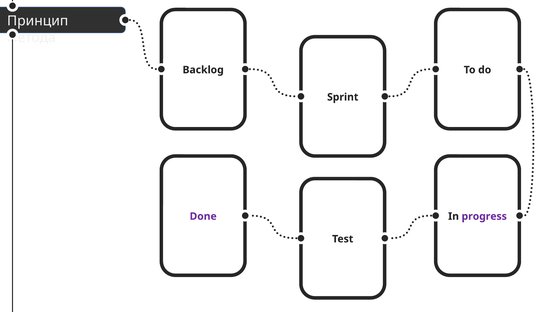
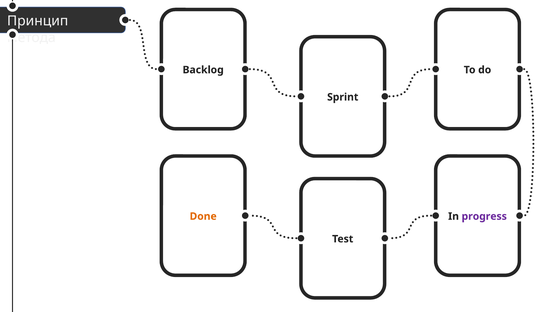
Done colour: purple -> orange (203, 216)
